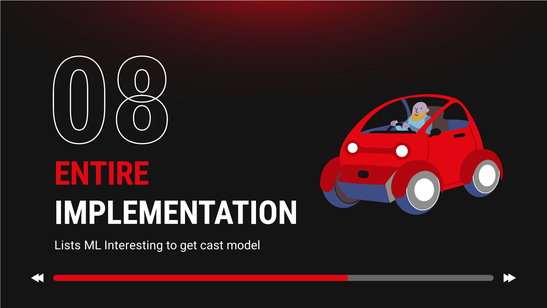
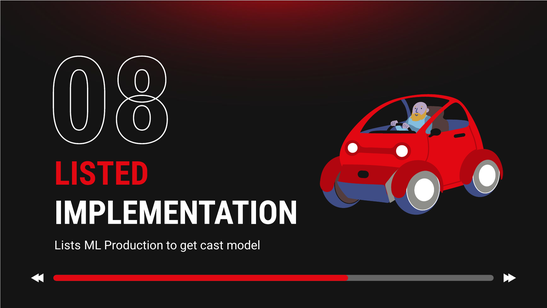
ENTIRE: ENTIRE -> LISTED (101, 174)
Interesting: Interesting -> Production (134, 245)
